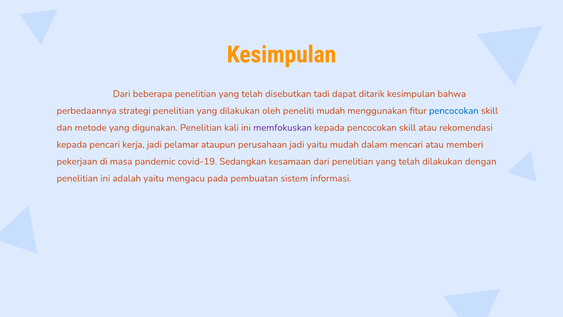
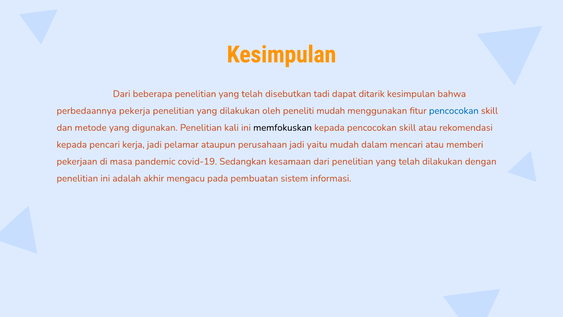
strategi: strategi -> pekerja (135, 111)
memfokuskan colour: purple -> black (283, 128)
adalah yaitu: yaitu -> akhir (154, 178)
